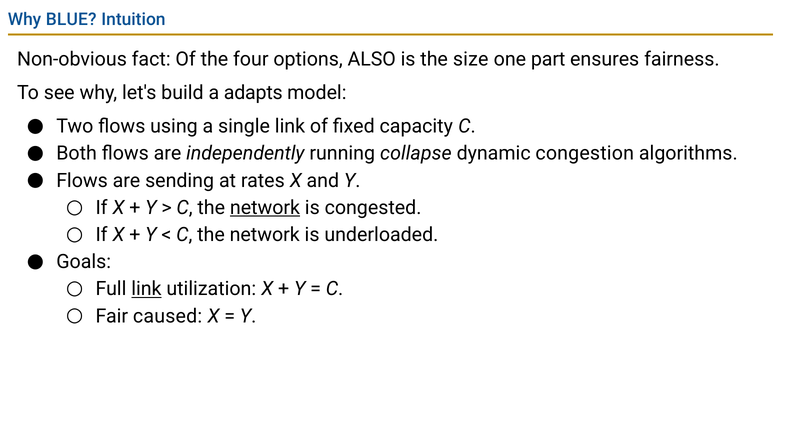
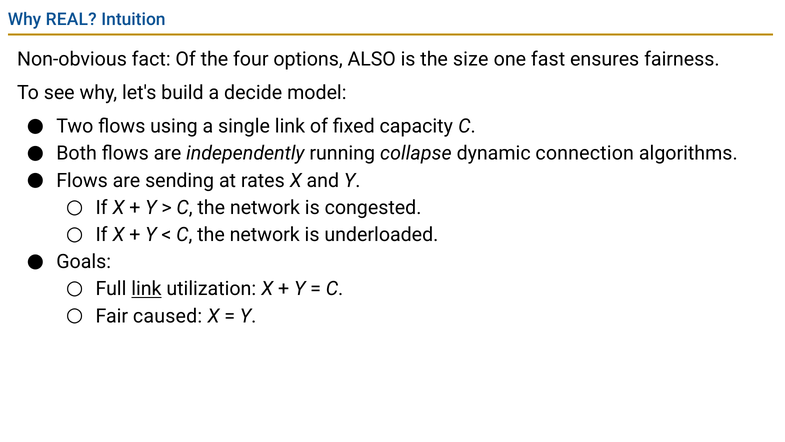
BLUE: BLUE -> REAL (71, 20)
part: part -> fast (548, 59)
adapts: adapts -> decide (253, 93)
congestion: congestion -> connection (585, 153)
network underline: present -> none (265, 208)
